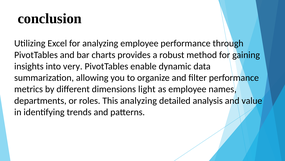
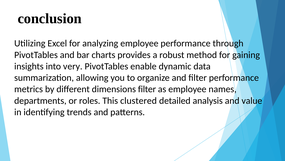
dimensions light: light -> filter (147, 89)
This analyzing: analyzing -> clustered (139, 100)
